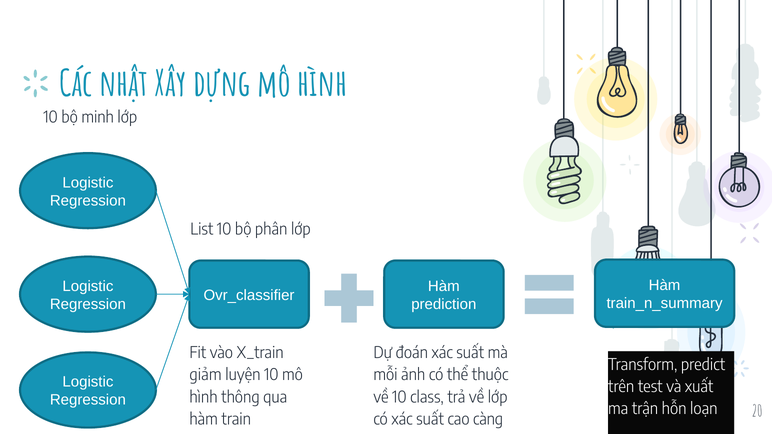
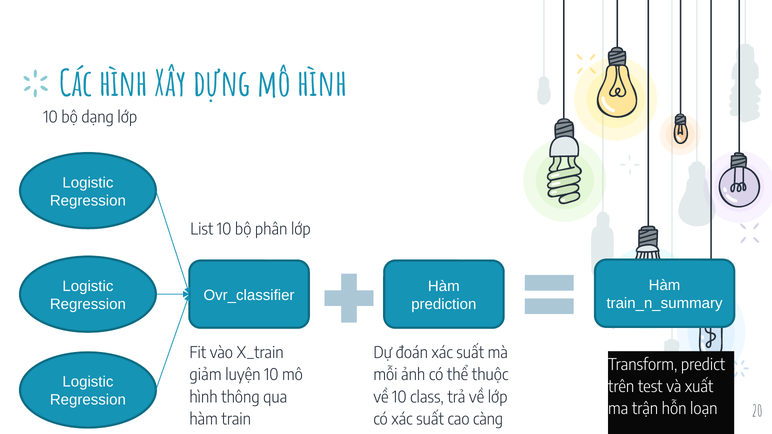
Các nhật: nhật -> hình (124, 84)
minh: minh -> dạng (98, 118)
